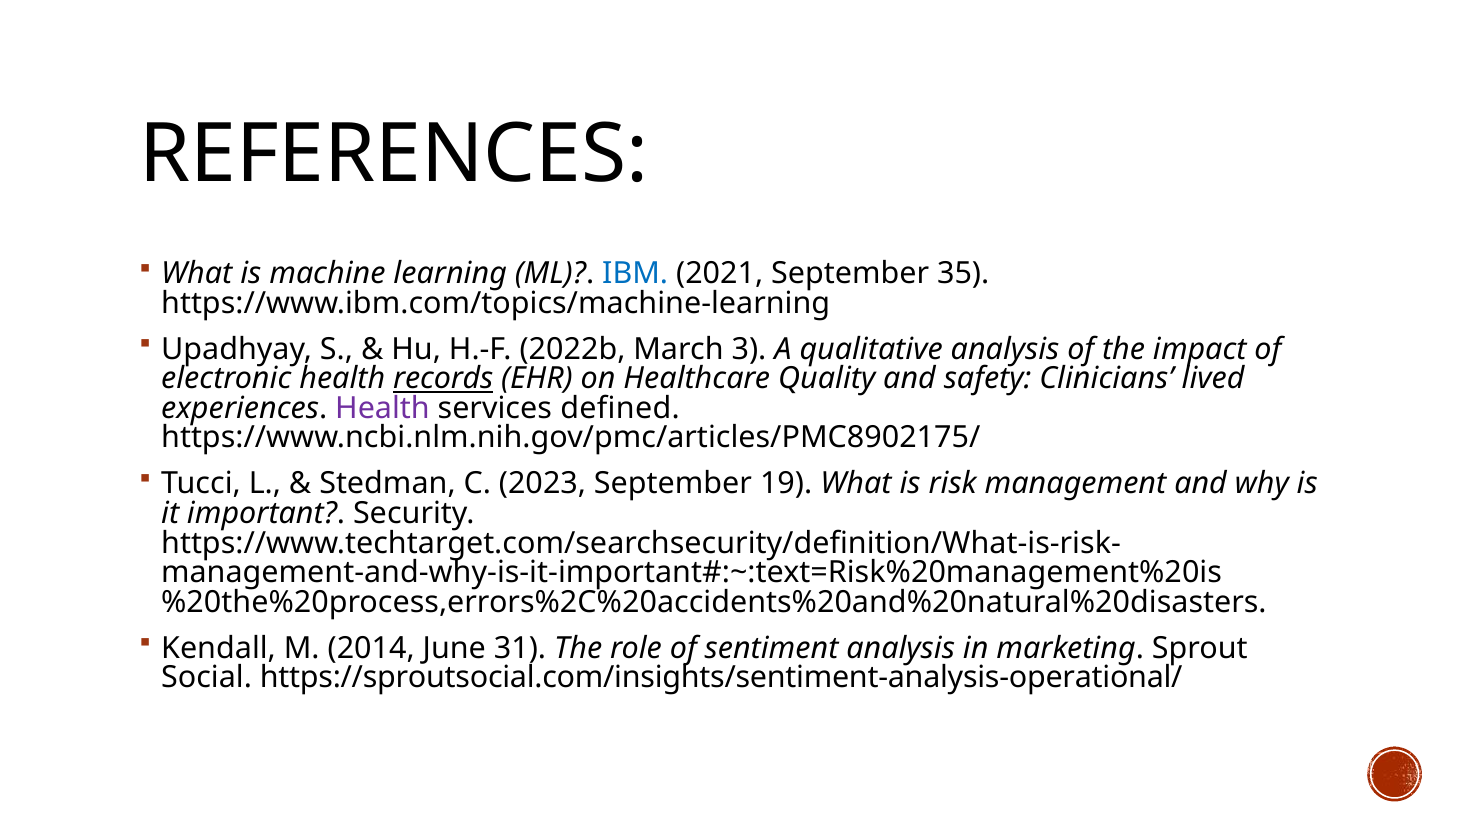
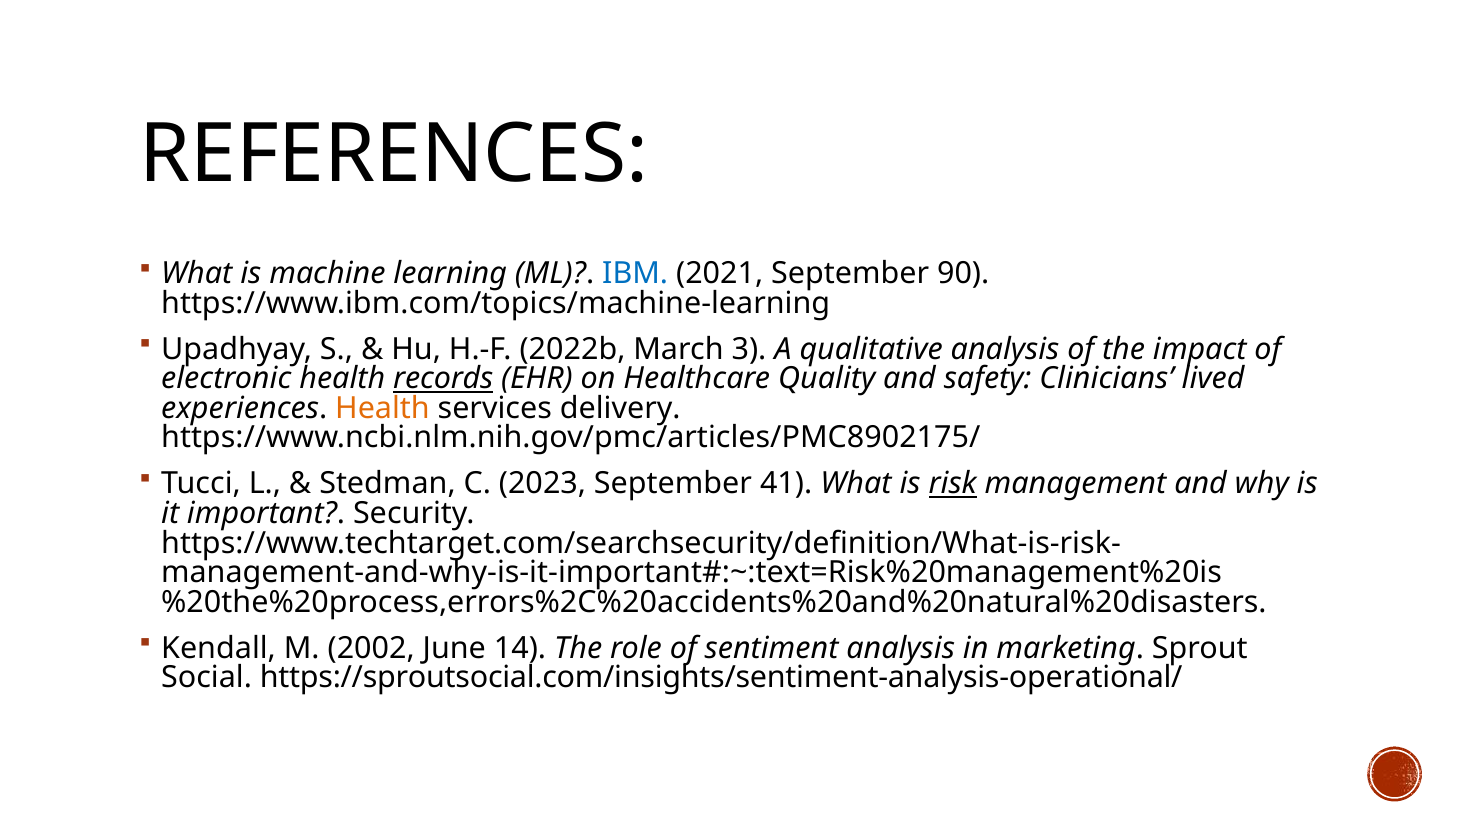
35: 35 -> 90 (963, 274)
Health colour: purple -> orange (383, 408)
defined: defined -> delivery (620, 408)
19: 19 -> 41 (786, 484)
risk underline: none -> present (953, 484)
2014: 2014 -> 2002 (371, 648)
31: 31 -> 14 (520, 648)
